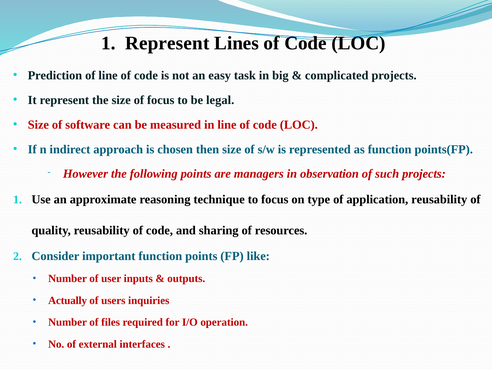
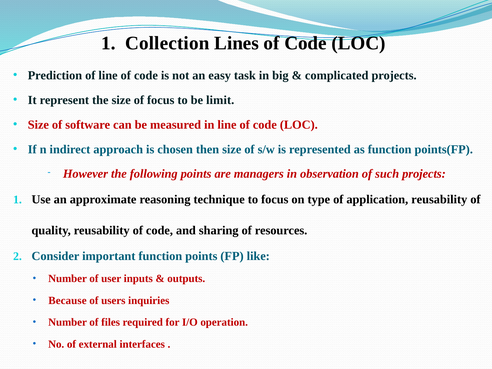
1 Represent: Represent -> Collection (167, 43)
legal: legal -> limit (220, 100)
Actually: Actually -> Because (67, 301)
